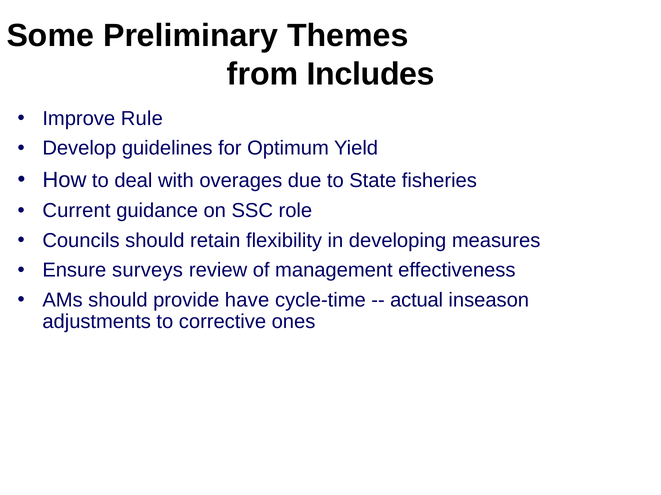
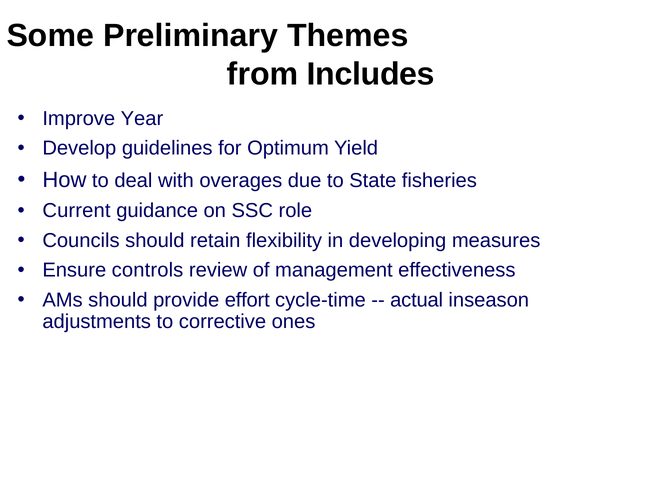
Rule: Rule -> Year (142, 119)
surveys: surveys -> controls (148, 271)
have: have -> effort (247, 301)
